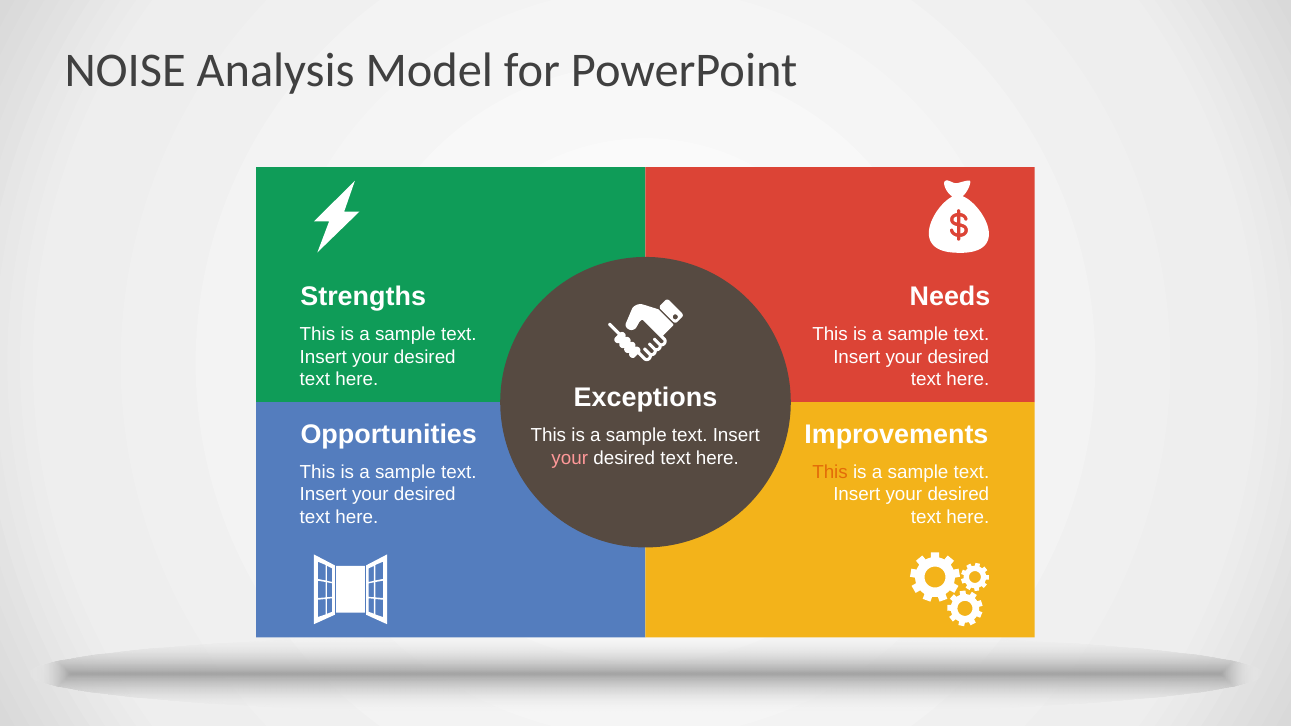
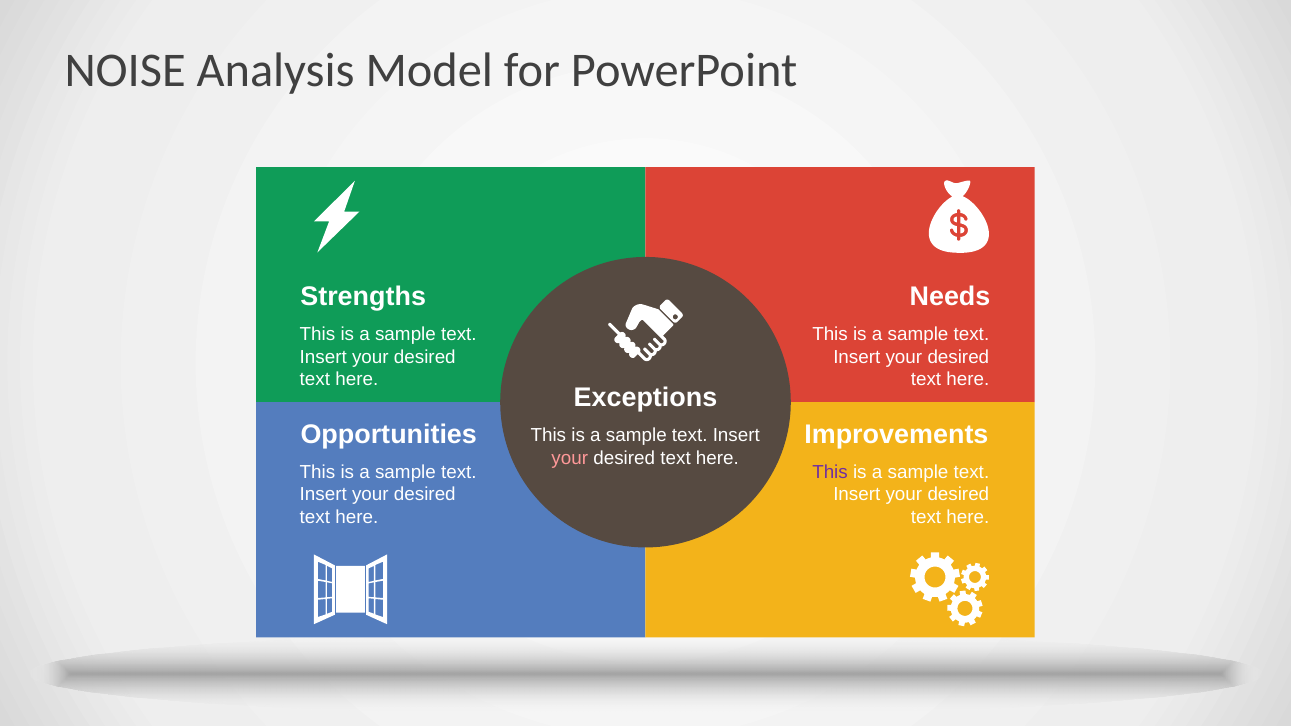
This colour: orange -> purple (830, 472)
